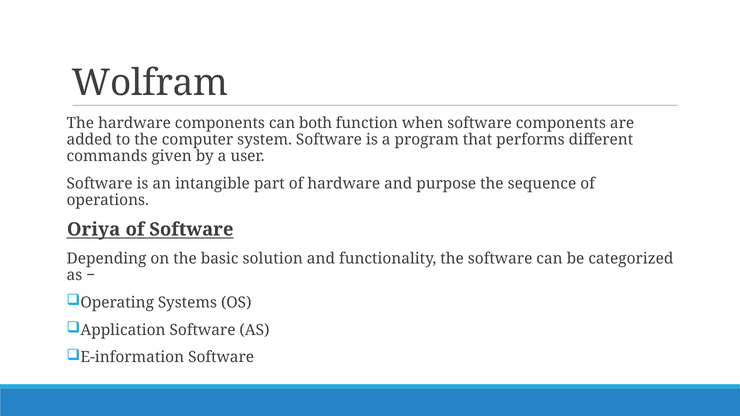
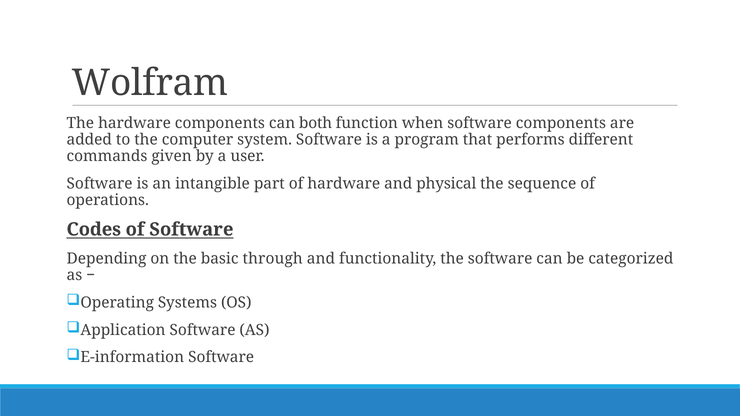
purpose: purpose -> physical (446, 184)
Oriya: Oriya -> Codes (94, 230)
solution: solution -> through (273, 259)
